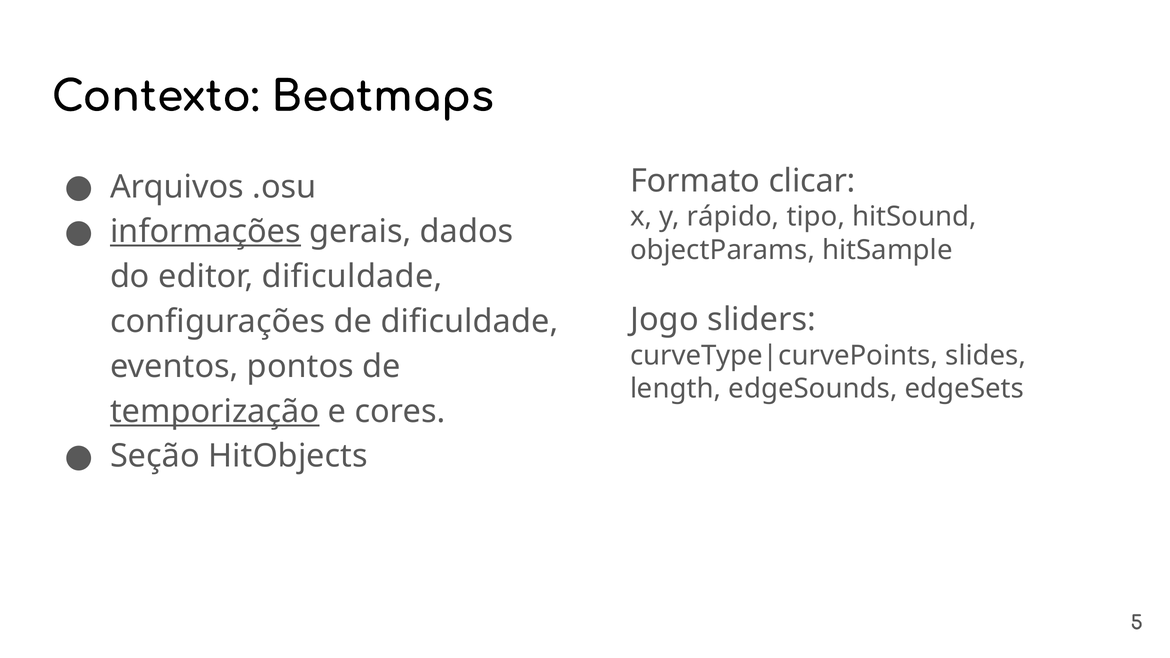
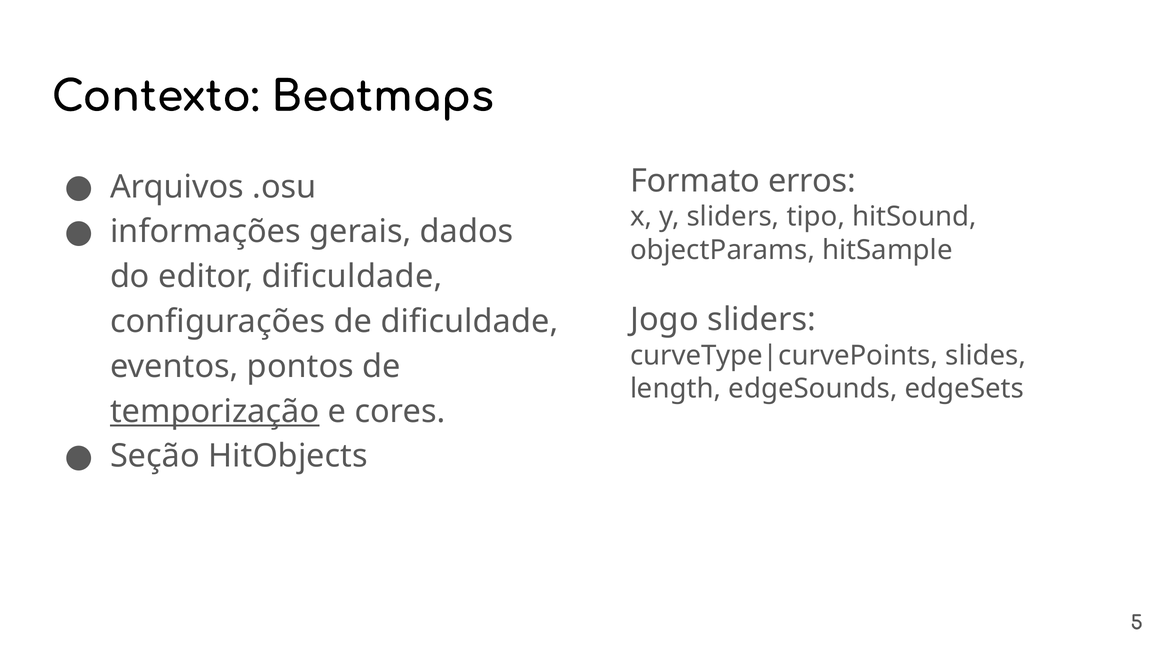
clicar: clicar -> erros (812, 181)
y rápido: rápido -> sliders (733, 217)
informações underline: present -> none (205, 232)
